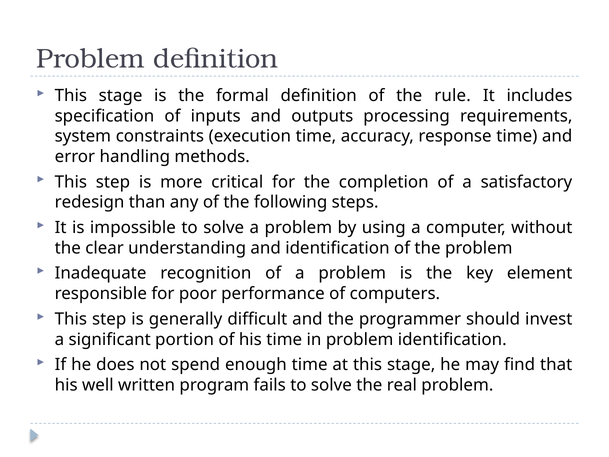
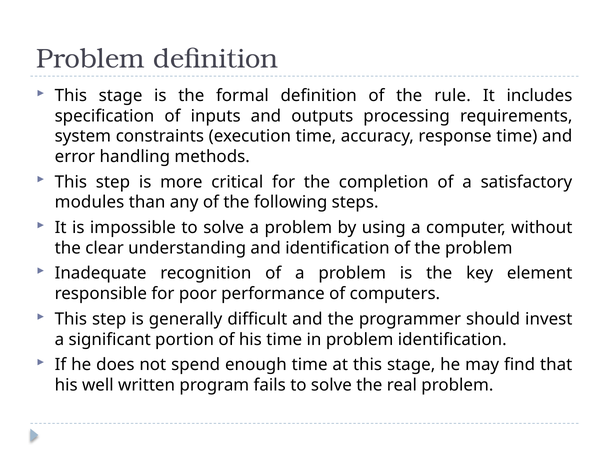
redesign: redesign -> modules (90, 202)
